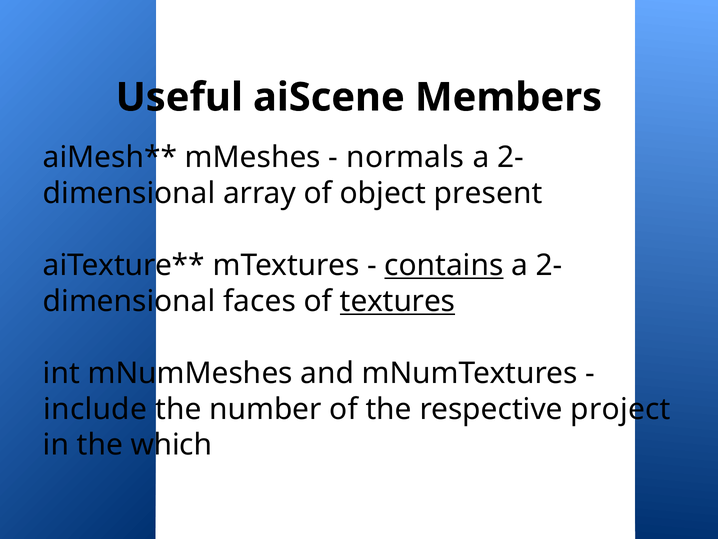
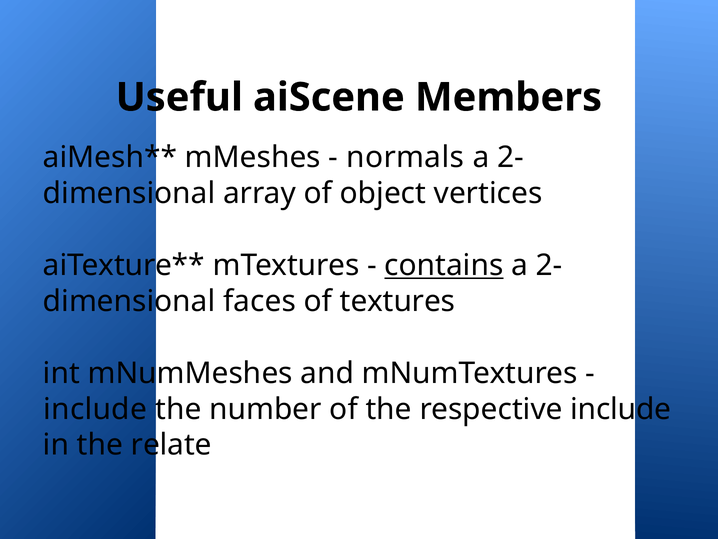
present: present -> vertices (488, 193)
textures underline: present -> none (398, 301)
respective project: project -> include (621, 409)
which: which -> relate (171, 445)
